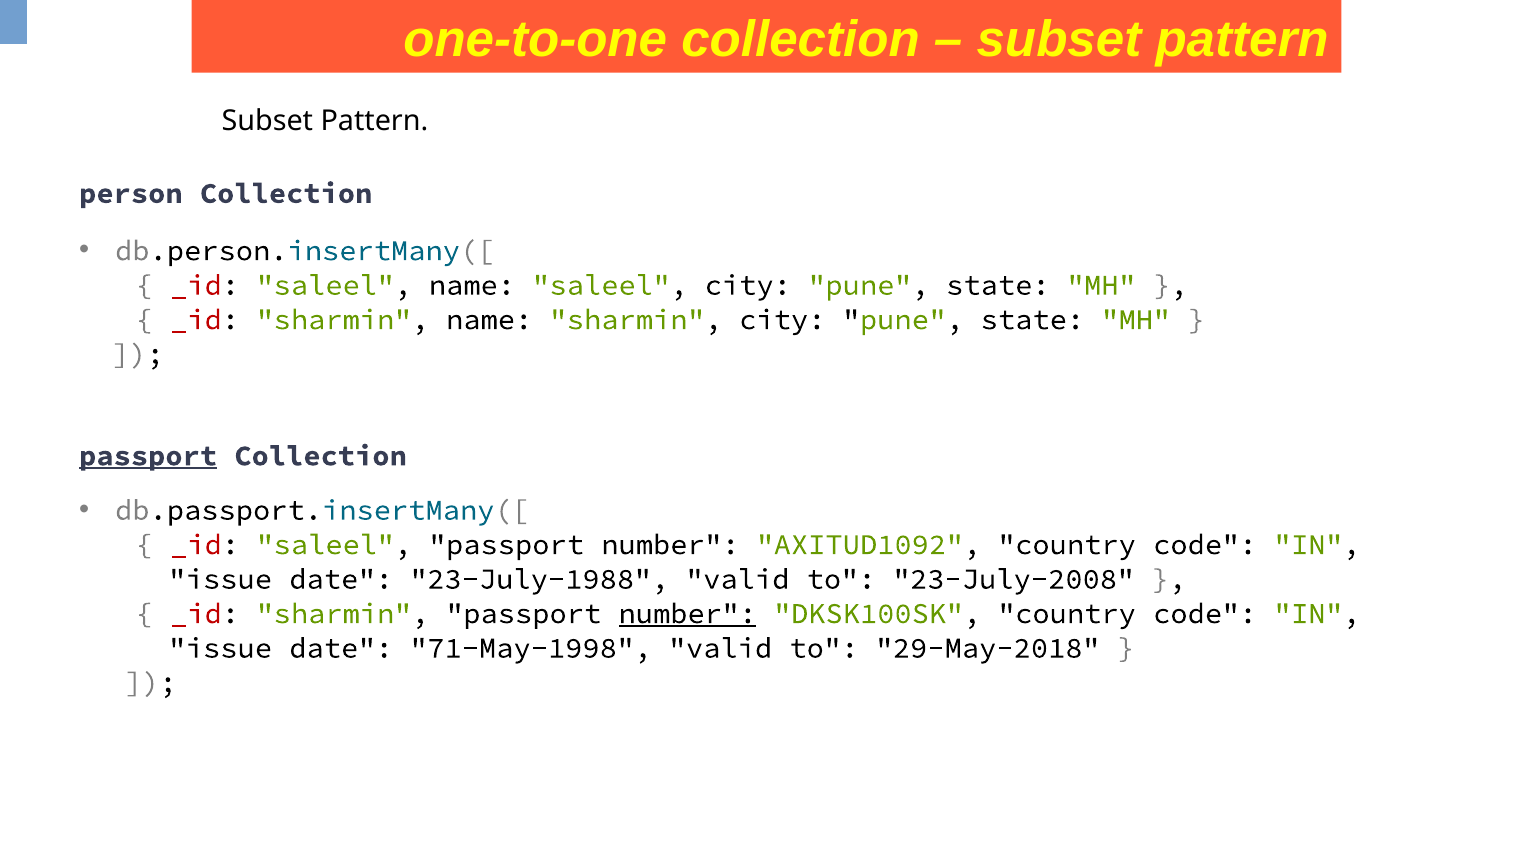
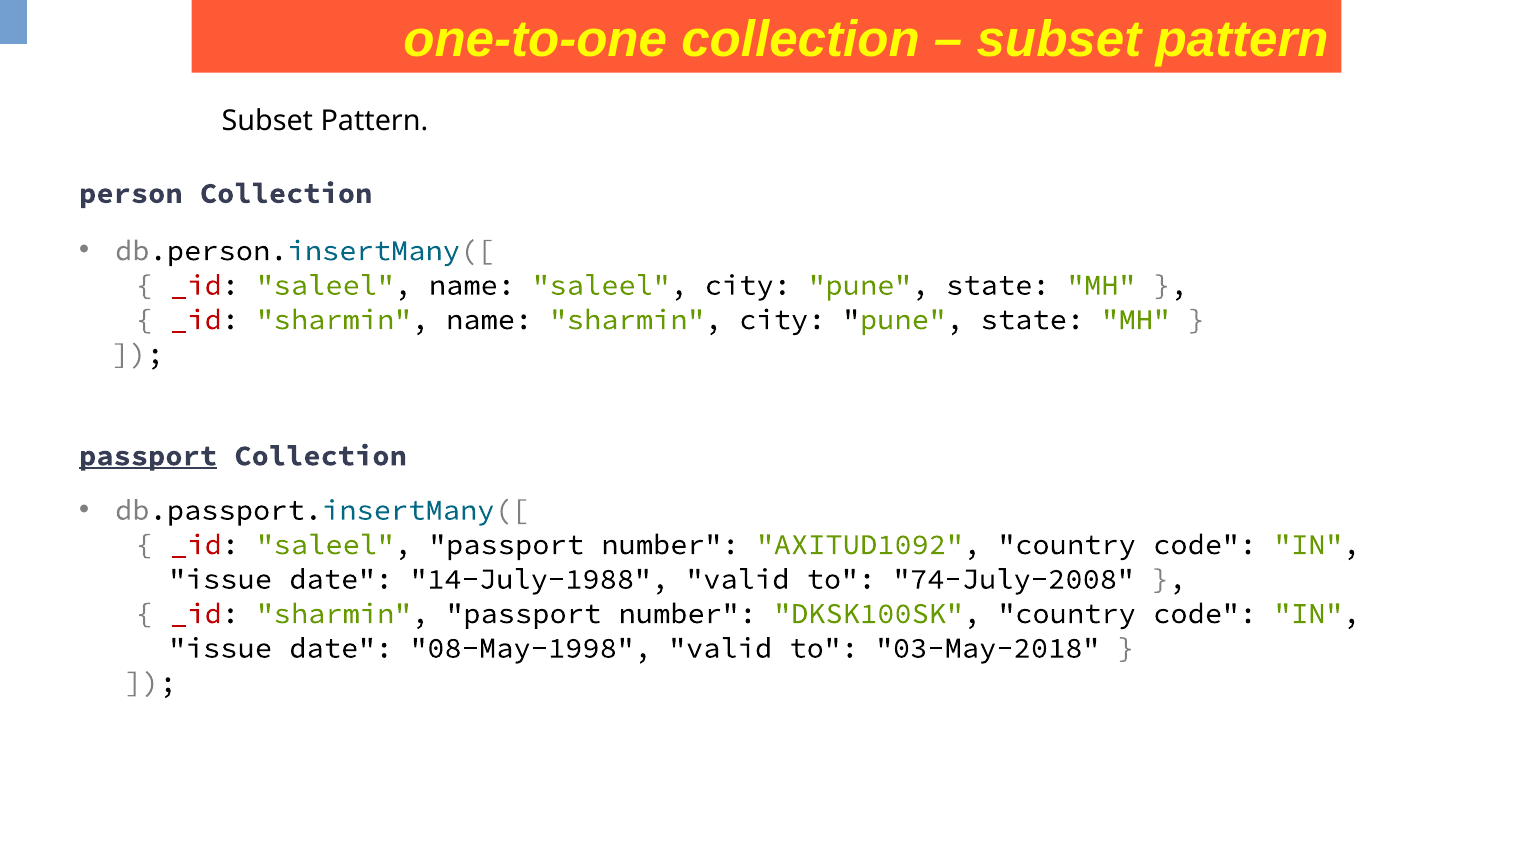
23-July-1988: 23-July-1988 -> 14-July-1988 (539, 579)
23-July-2008: 23-July-2008 -> 74-July-2008 (1014, 579)
number underline: present -> none (687, 614)
71-May-1998: 71-May-1998 -> 08-May-1998 (531, 648)
29-May-2018: 29-May-2018 -> 03-May-2018 (988, 648)
